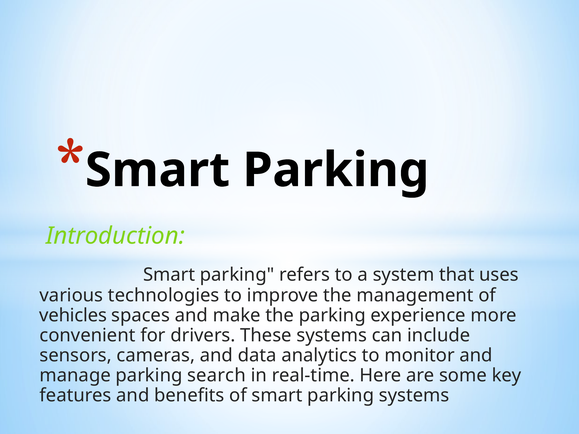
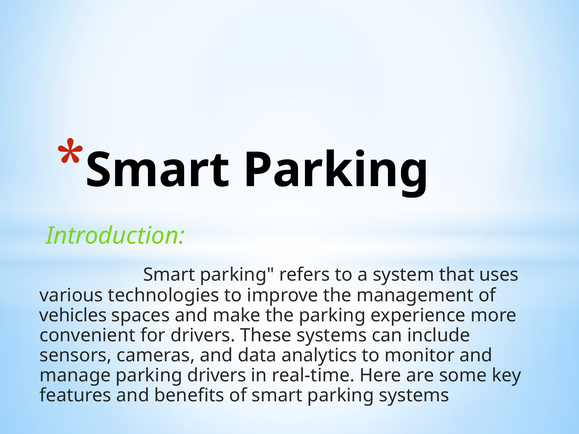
parking search: search -> drivers (217, 376)
